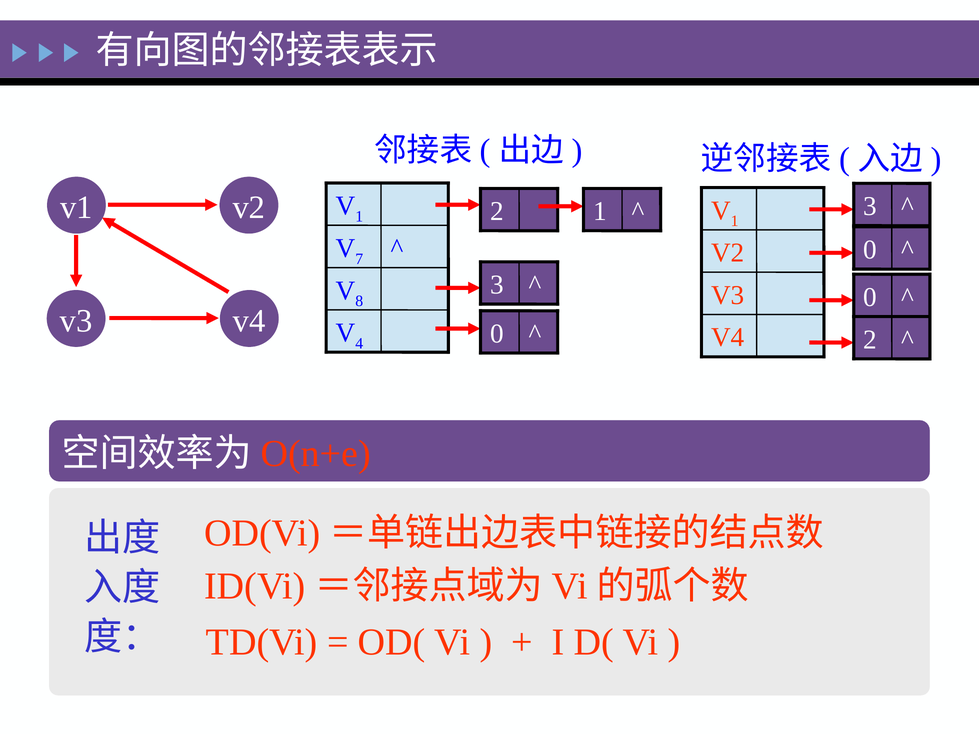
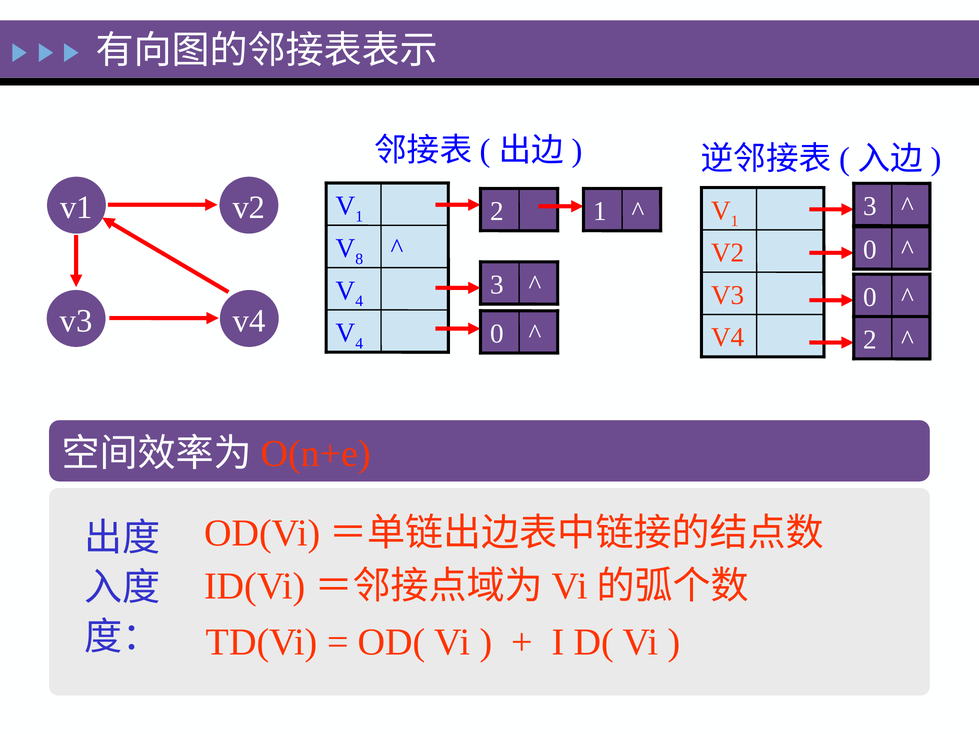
7: 7 -> 8 (359, 259)
8: 8 -> 4 (359, 301)
